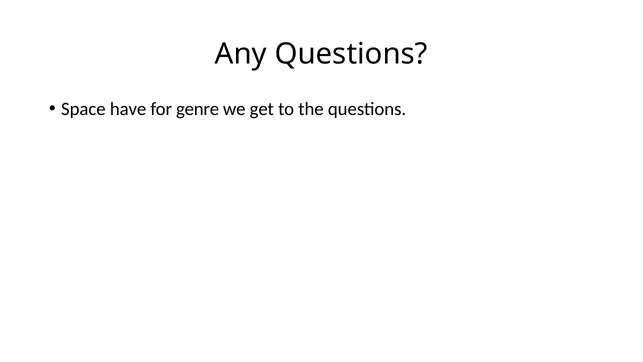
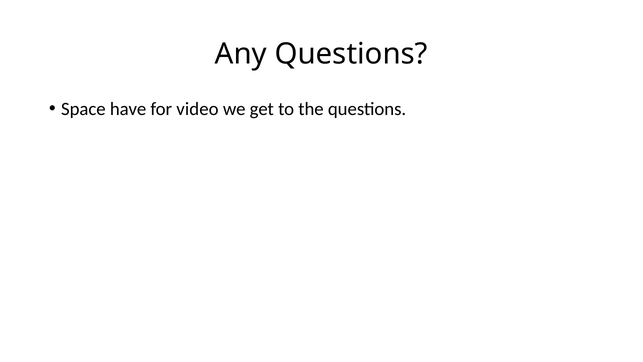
genre: genre -> video (197, 109)
